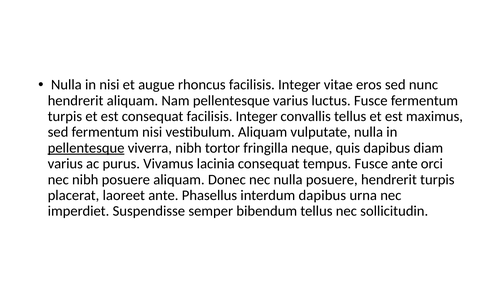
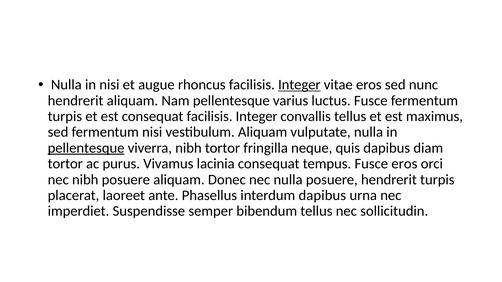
Integer underline: none -> present (299, 85)
varius: varius -> tortor (65, 164)
Fusce ante: ante -> eros (404, 164)
